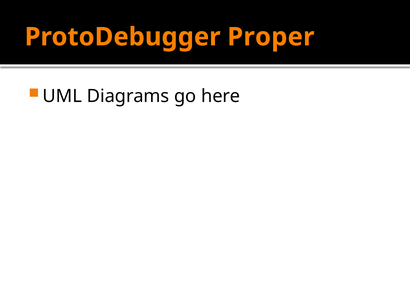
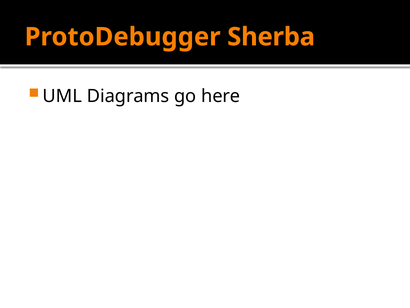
Proper: Proper -> Sherba (271, 37)
